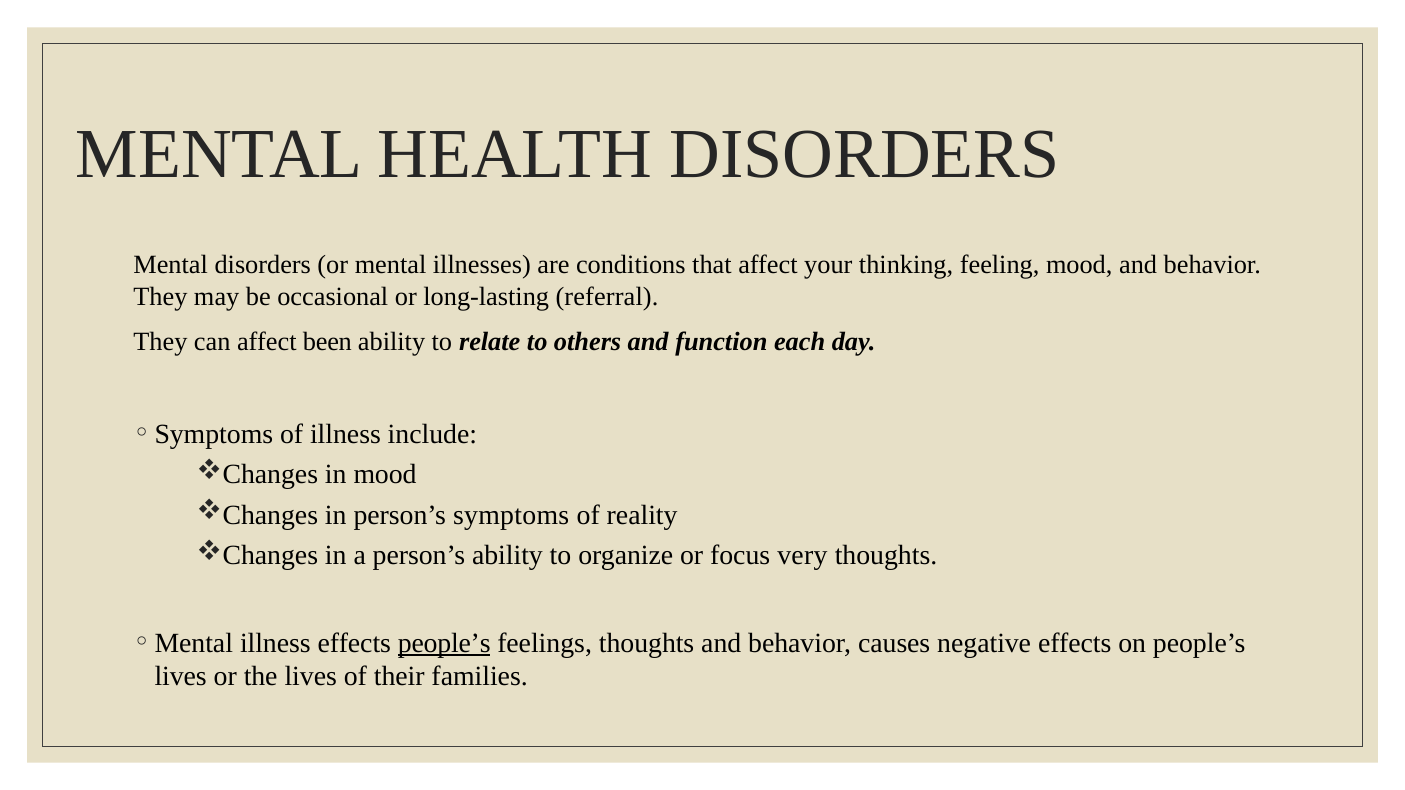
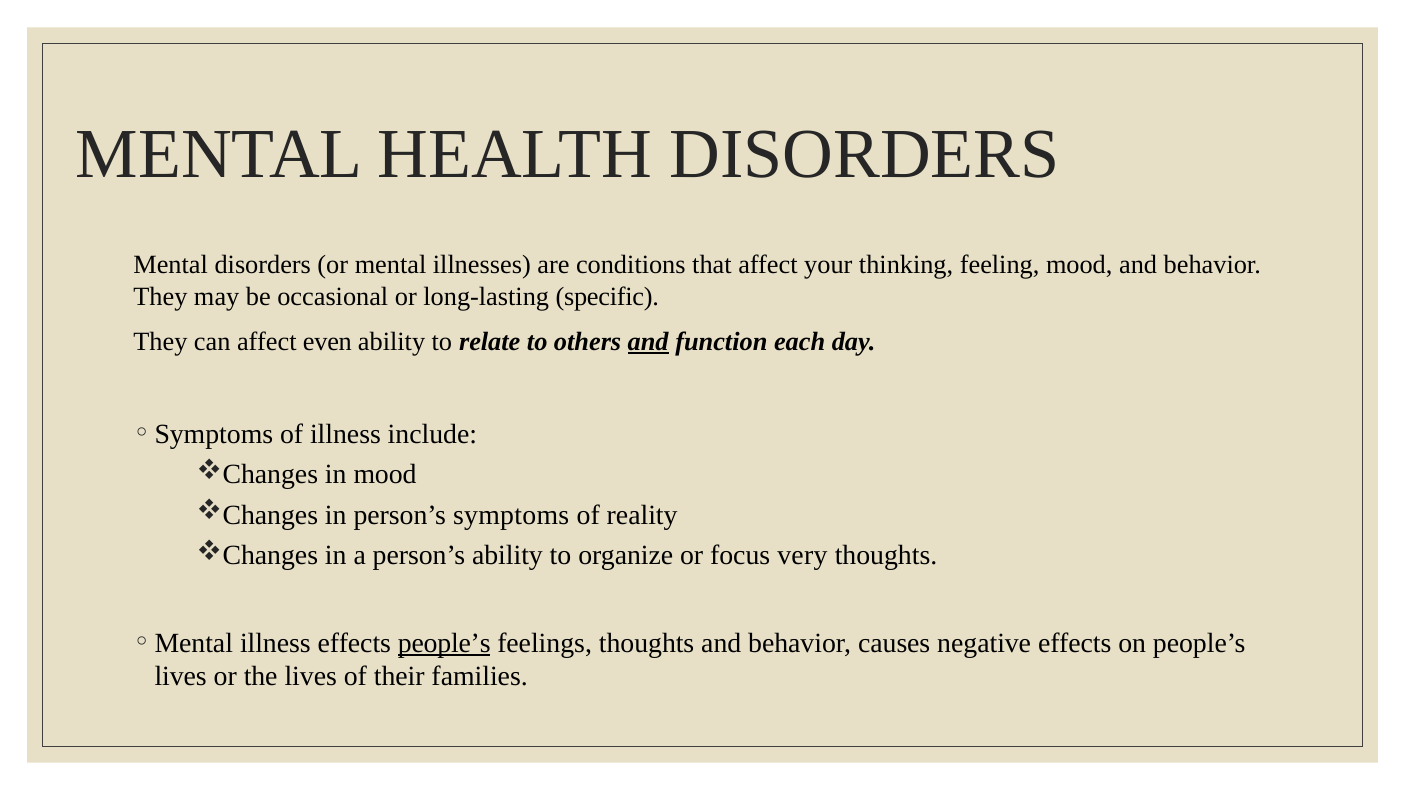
referral: referral -> specific (607, 297)
been: been -> even (327, 342)
and underline: none -> present (648, 342)
